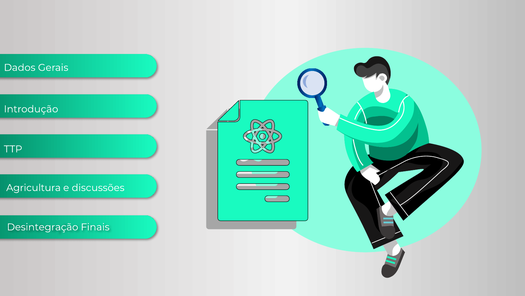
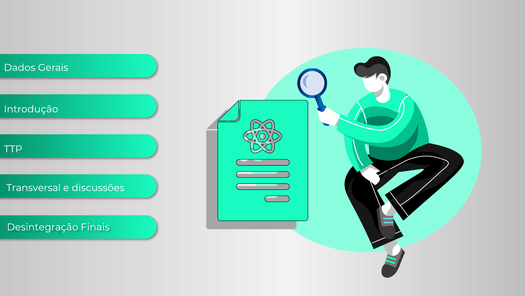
Agricultura: Agricultura -> Transversal (34, 187)
